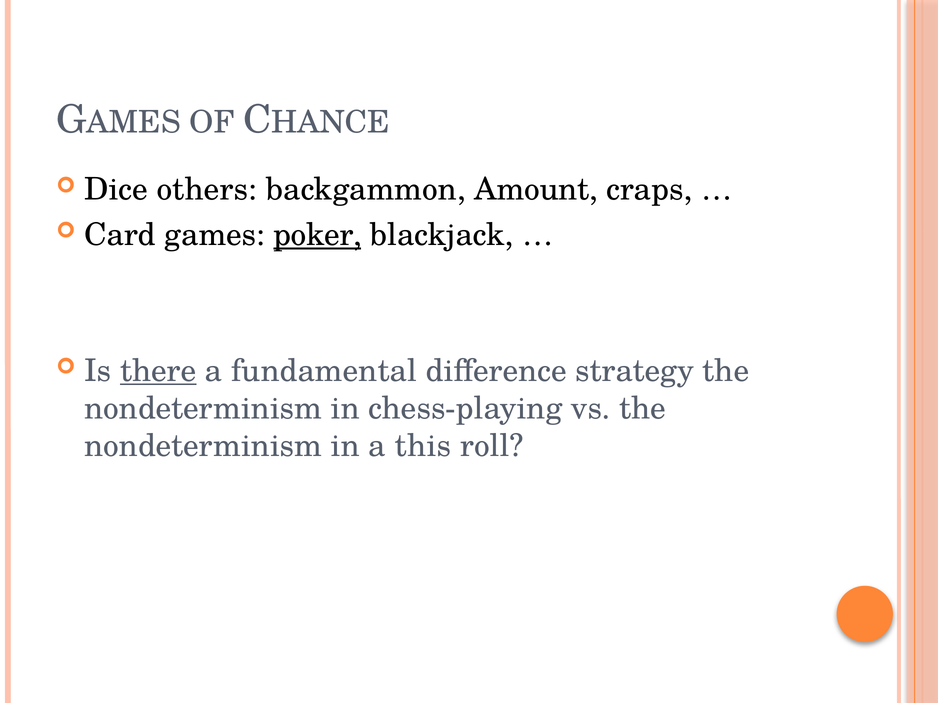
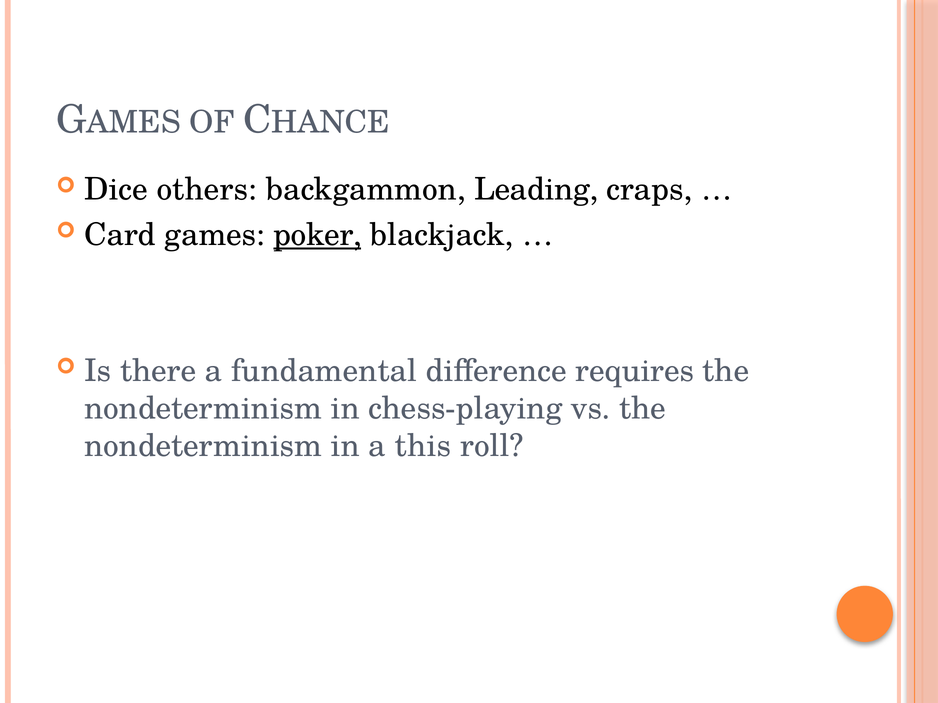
Amount: Amount -> Leading (536, 190)
there underline: present -> none (158, 371)
strategy: strategy -> requires (635, 371)
